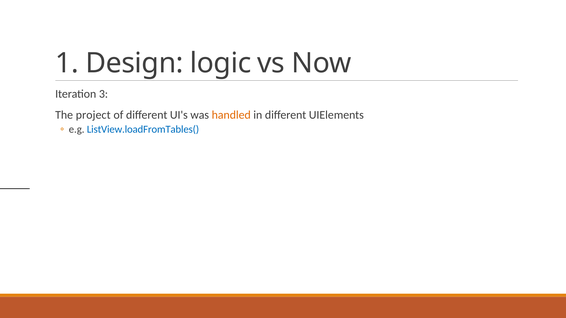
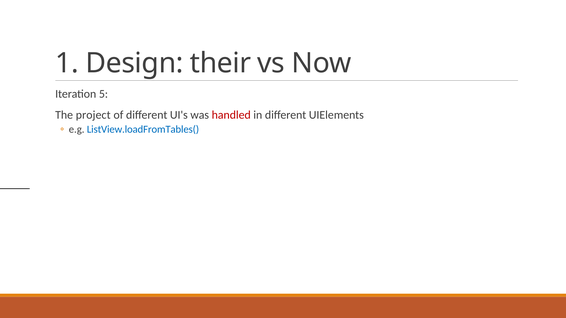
logic: logic -> their (221, 63)
3: 3 -> 5 (103, 94)
handled colour: orange -> red (231, 115)
